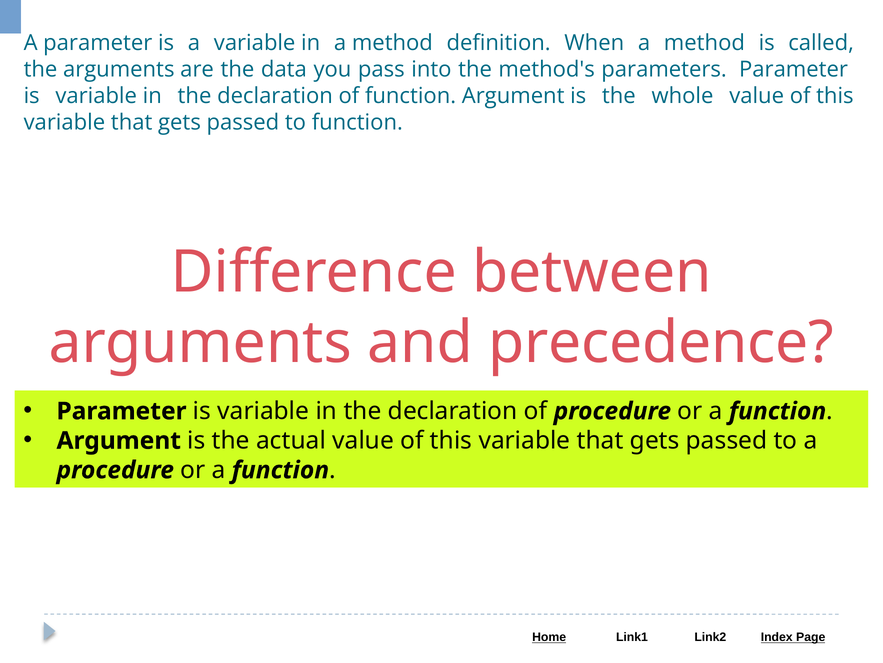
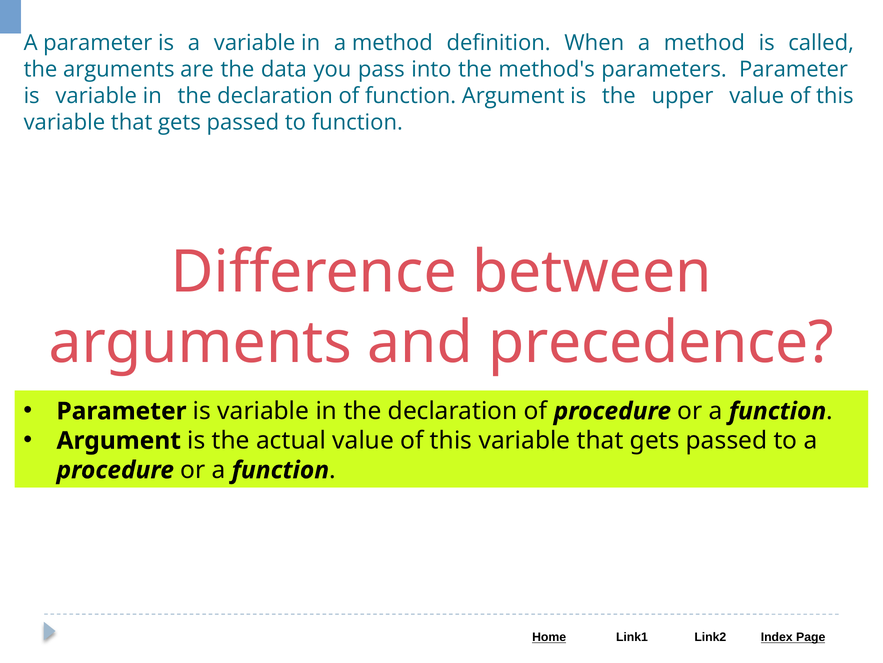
whole: whole -> upper (683, 96)
